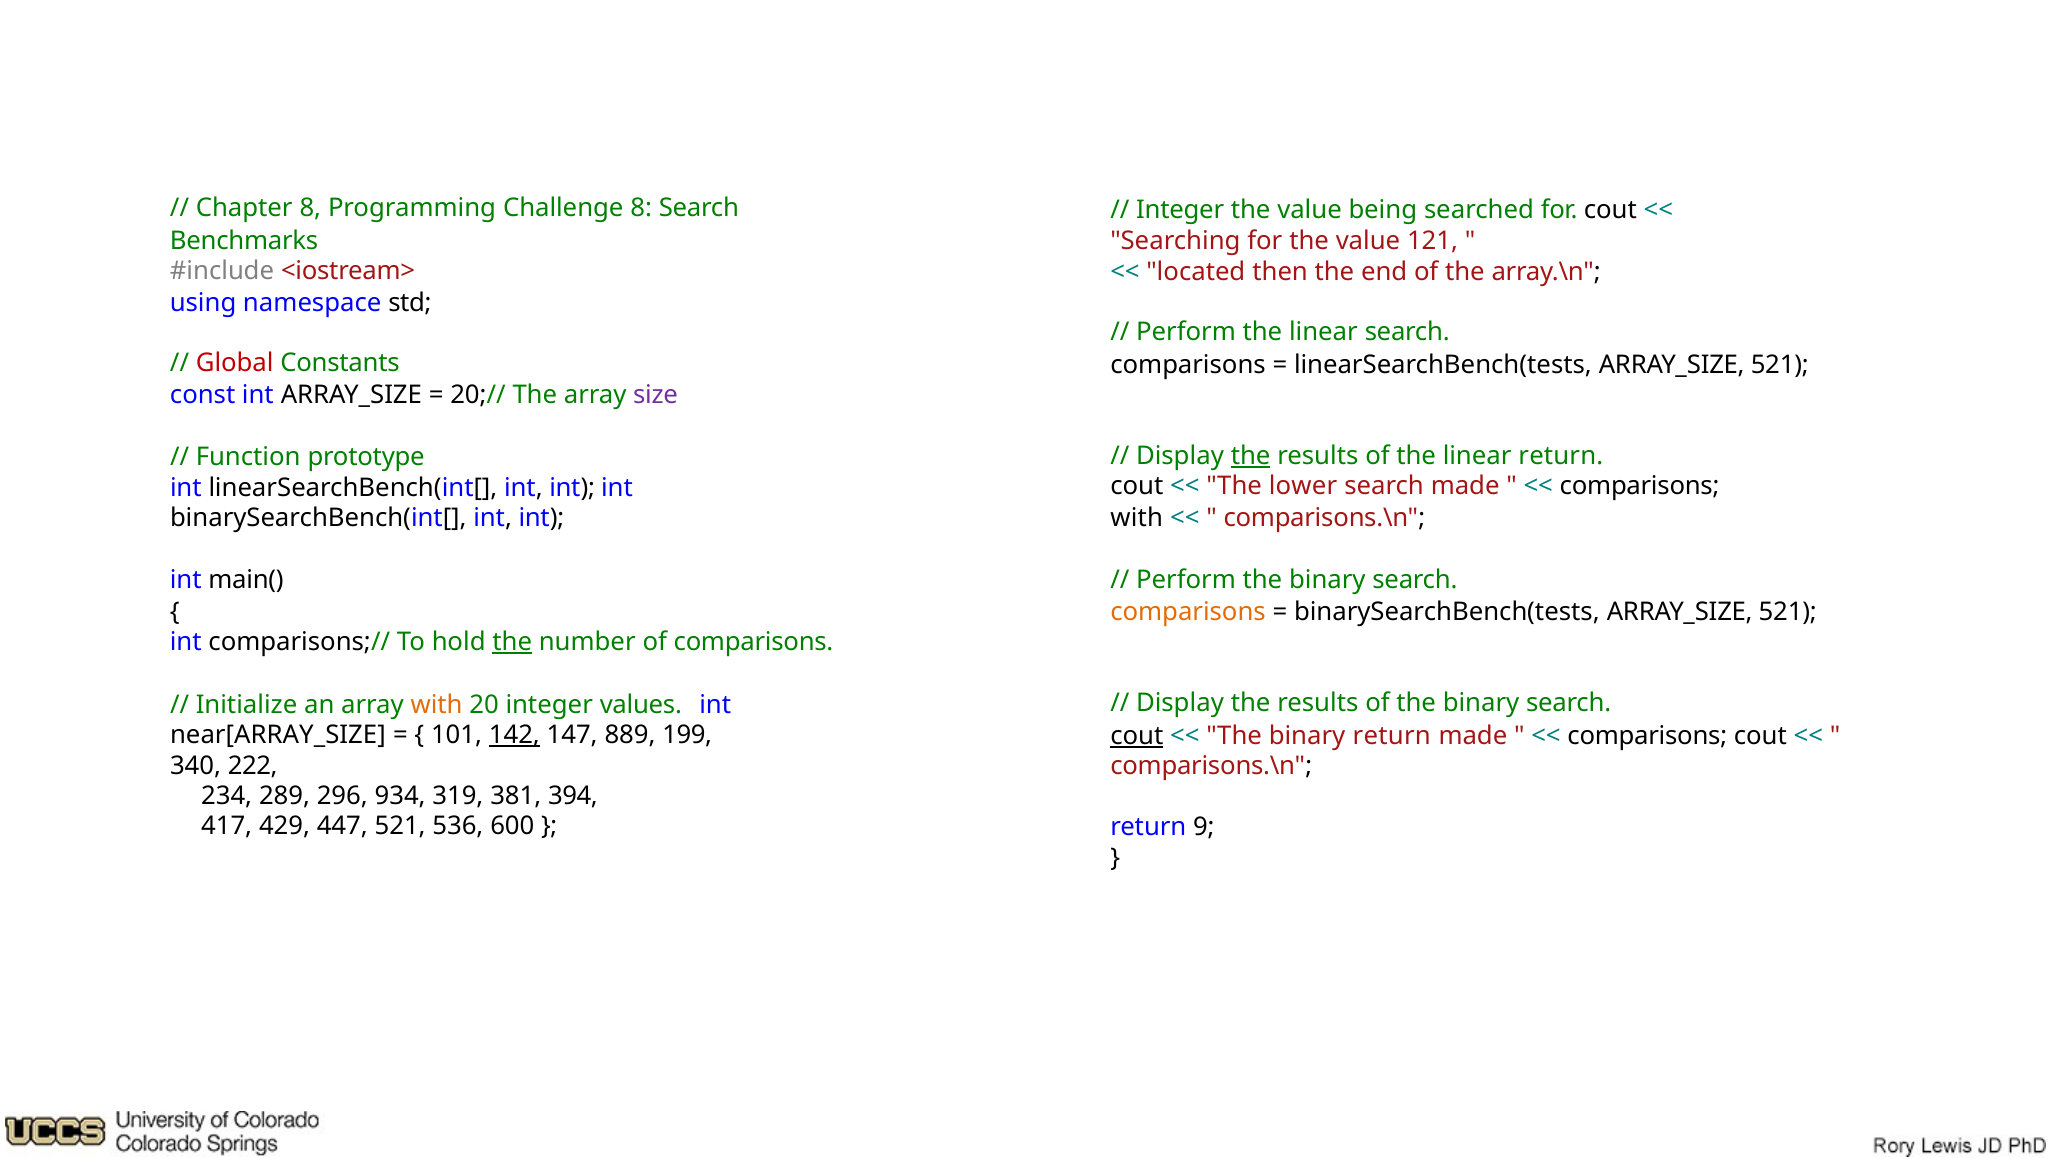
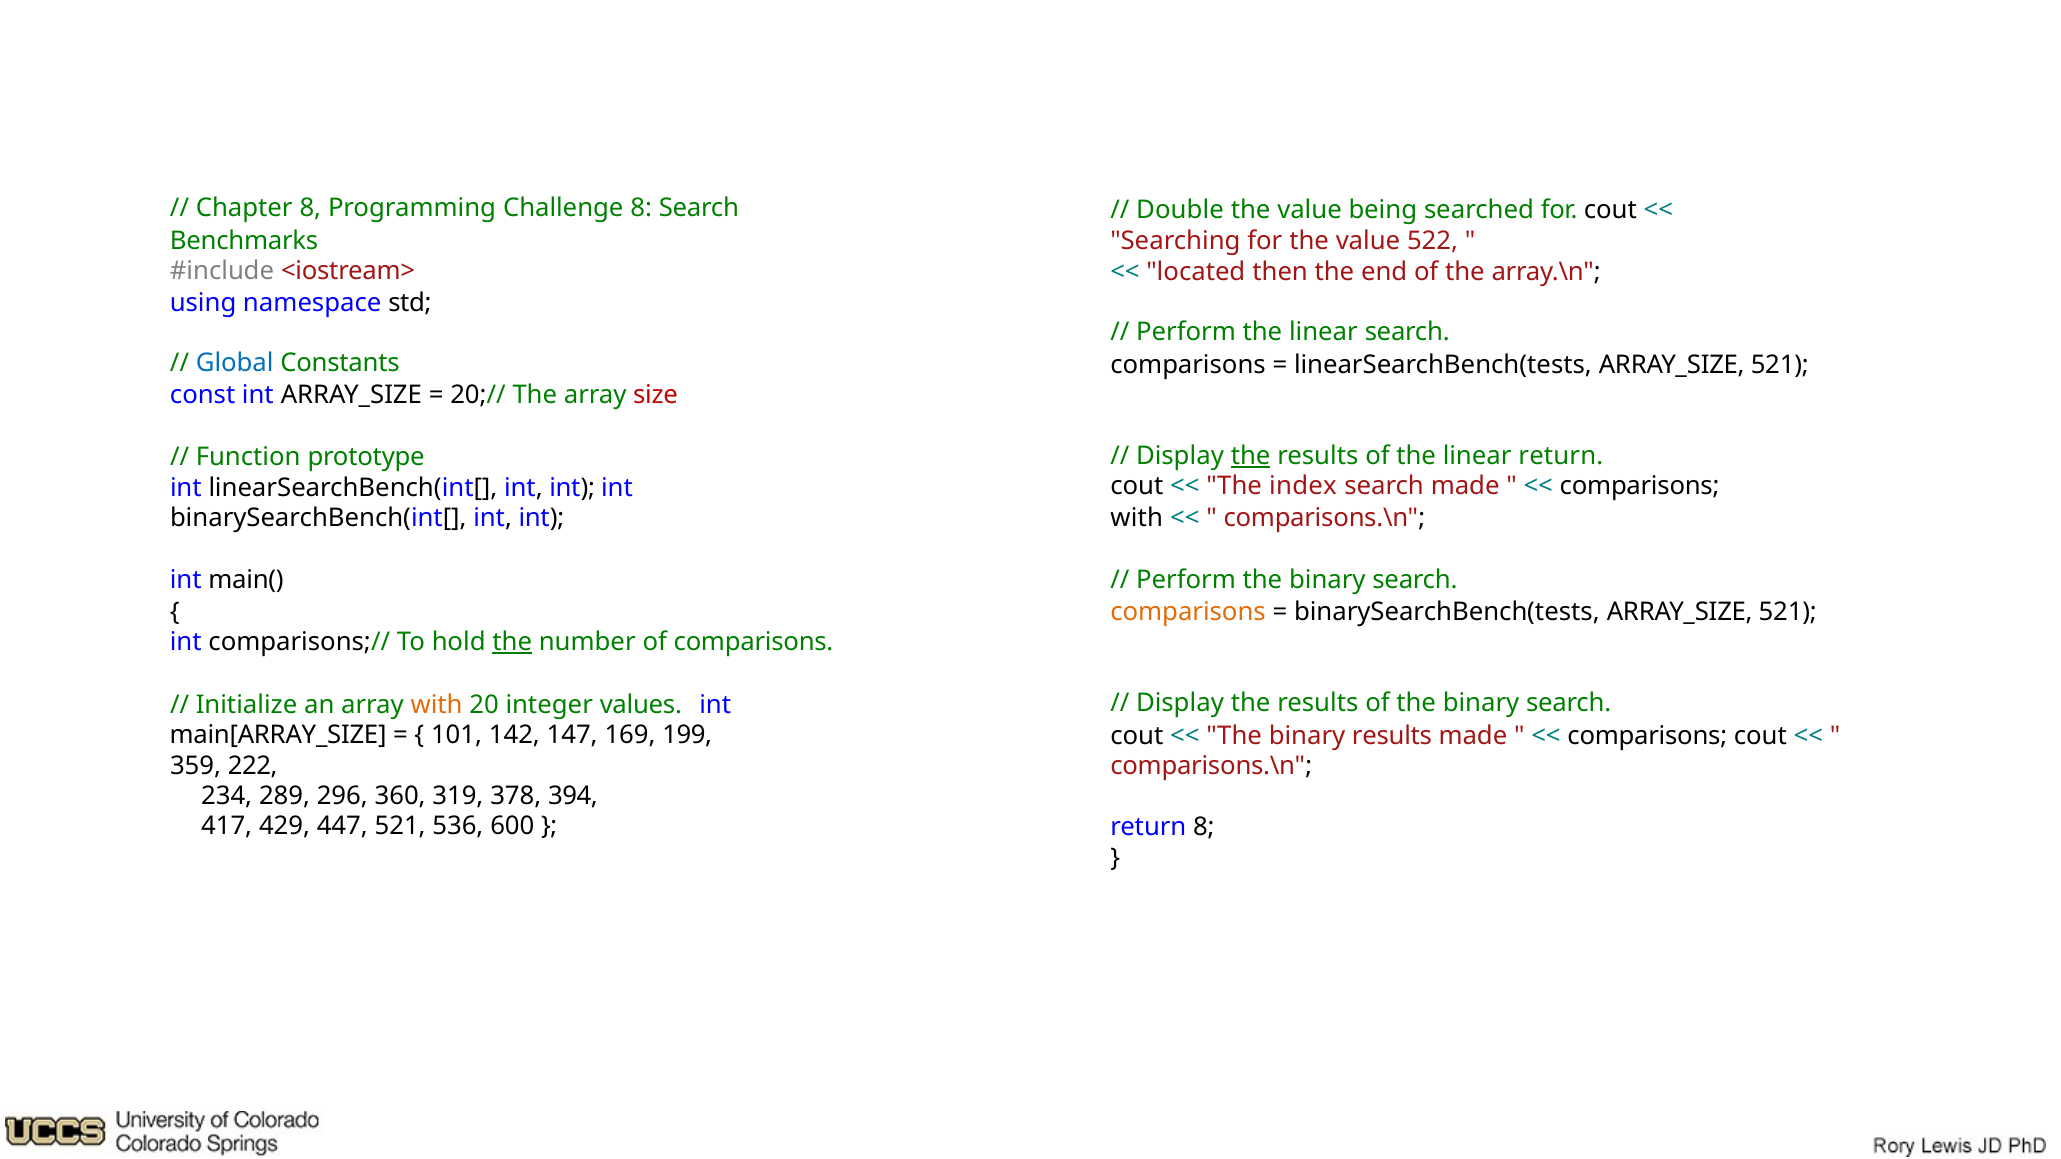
Integer: Integer -> Double (1180, 210)
121: 121 -> 522 (1433, 241)
Global colour: red -> blue (235, 363)
size colour: purple -> red (656, 395)
lower: lower -> index (1303, 487)
near[ARRAY_SIZE: near[ARRAY_SIZE -> main[ARRAY_SIZE (278, 735)
142 underline: present -> none (514, 735)
889: 889 -> 169 (630, 735)
cout underline: present -> none (1137, 736)
binary return: return -> results (1392, 736)
340: 340 -> 359 (196, 766)
934: 934 -> 360 (400, 796)
381: 381 -> 378 (516, 796)
return 9: 9 -> 8 (1204, 827)
